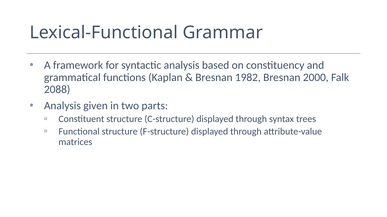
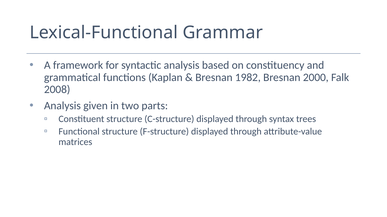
2088: 2088 -> 2008 (57, 90)
